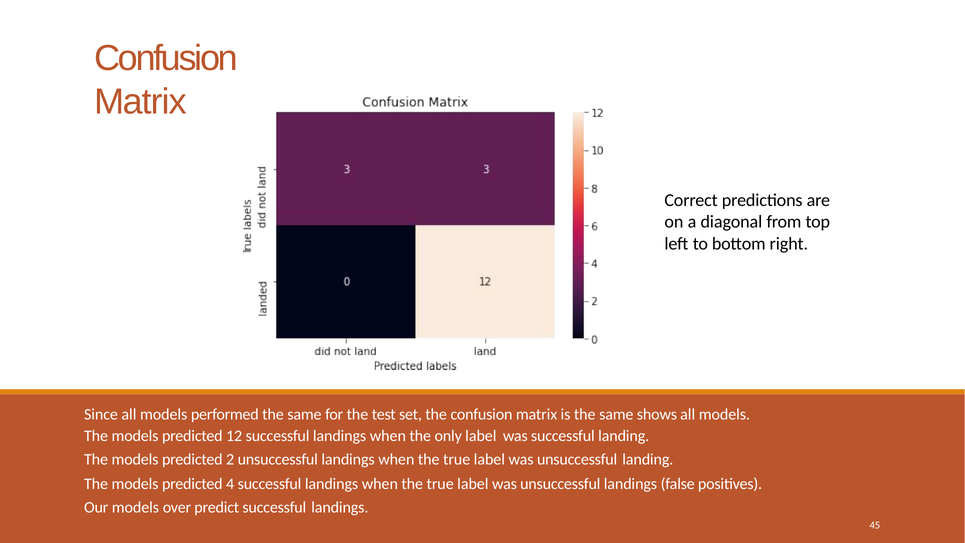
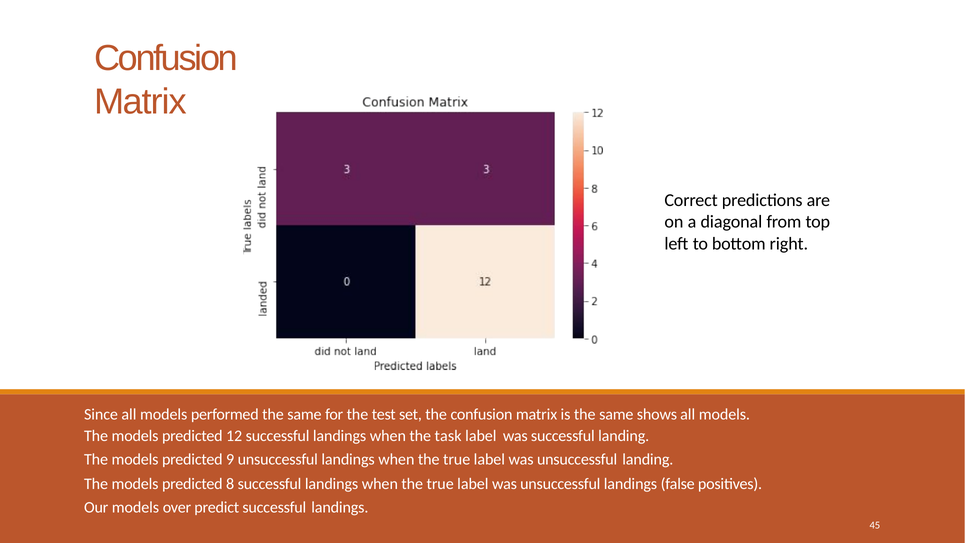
only: only -> task (448, 436)
2: 2 -> 9 (230, 459)
4: 4 -> 8 (230, 484)
